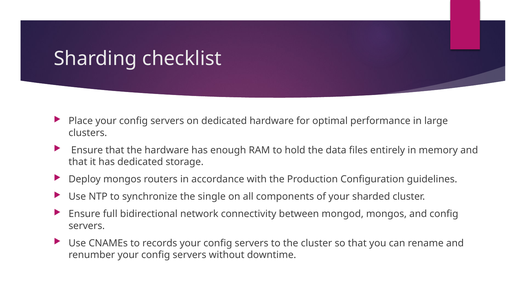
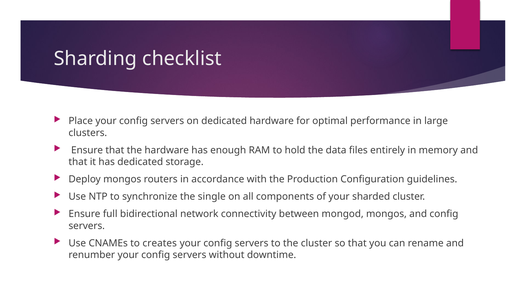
records: records -> creates (160, 243)
